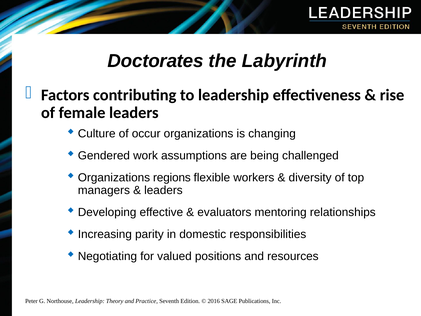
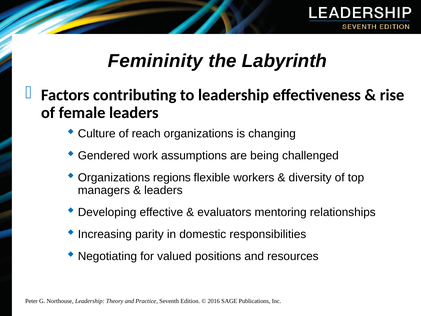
Doctorates: Doctorates -> Femininity (155, 61)
occur: occur -> reach (146, 134)
